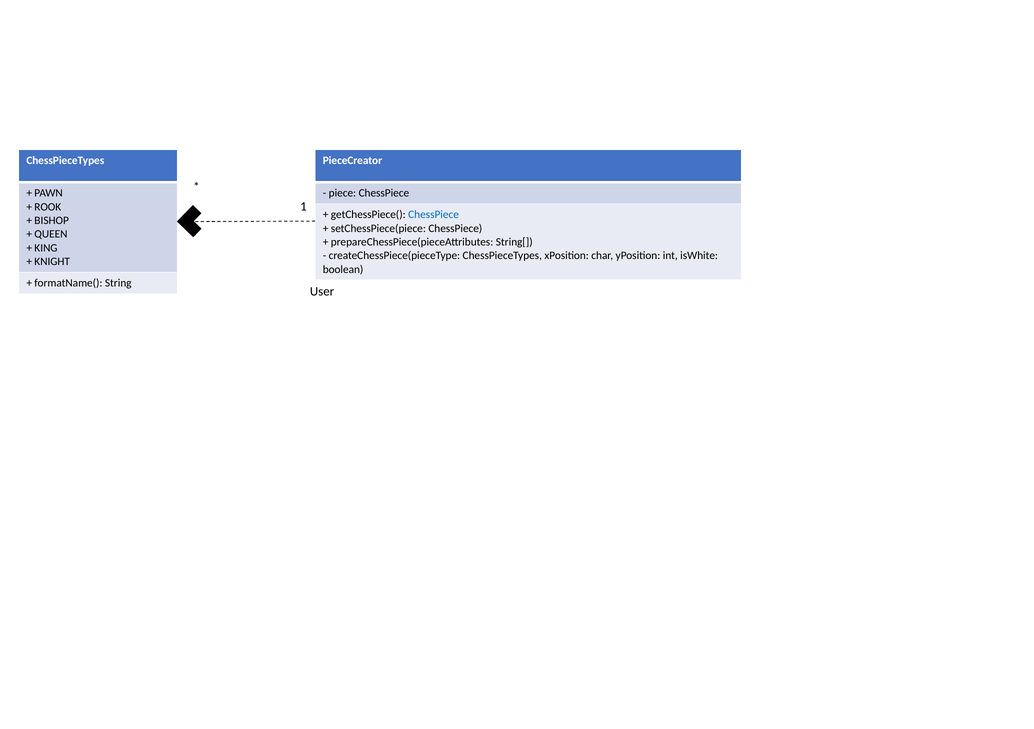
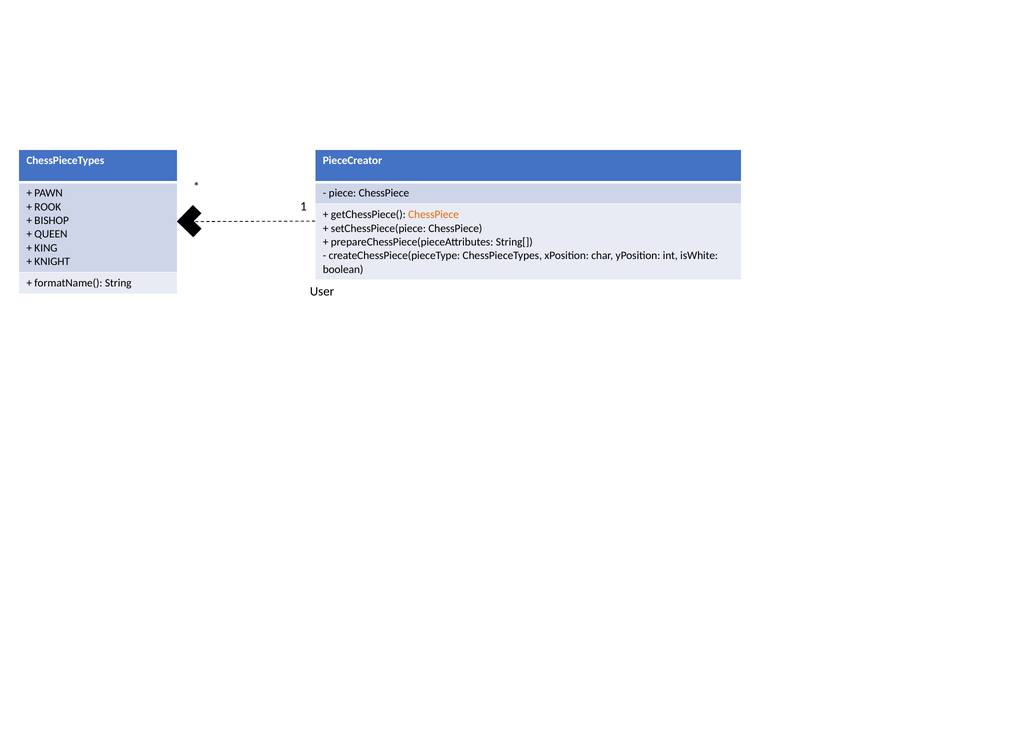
ChessPiece colour: blue -> orange (434, 215)
